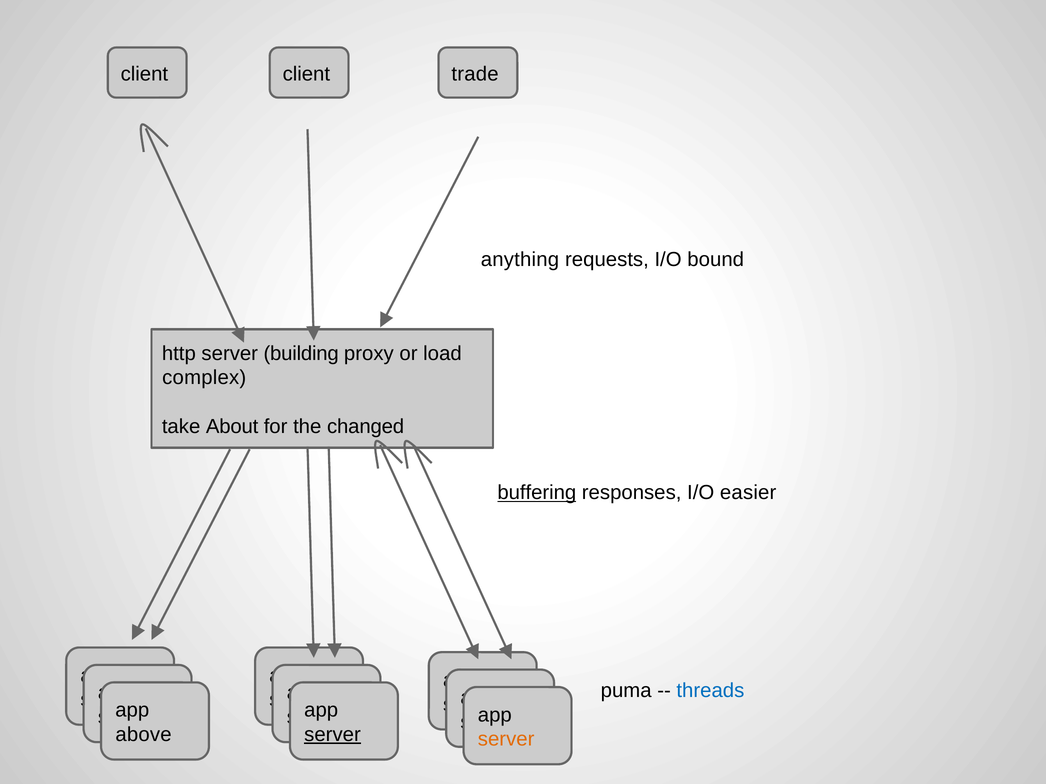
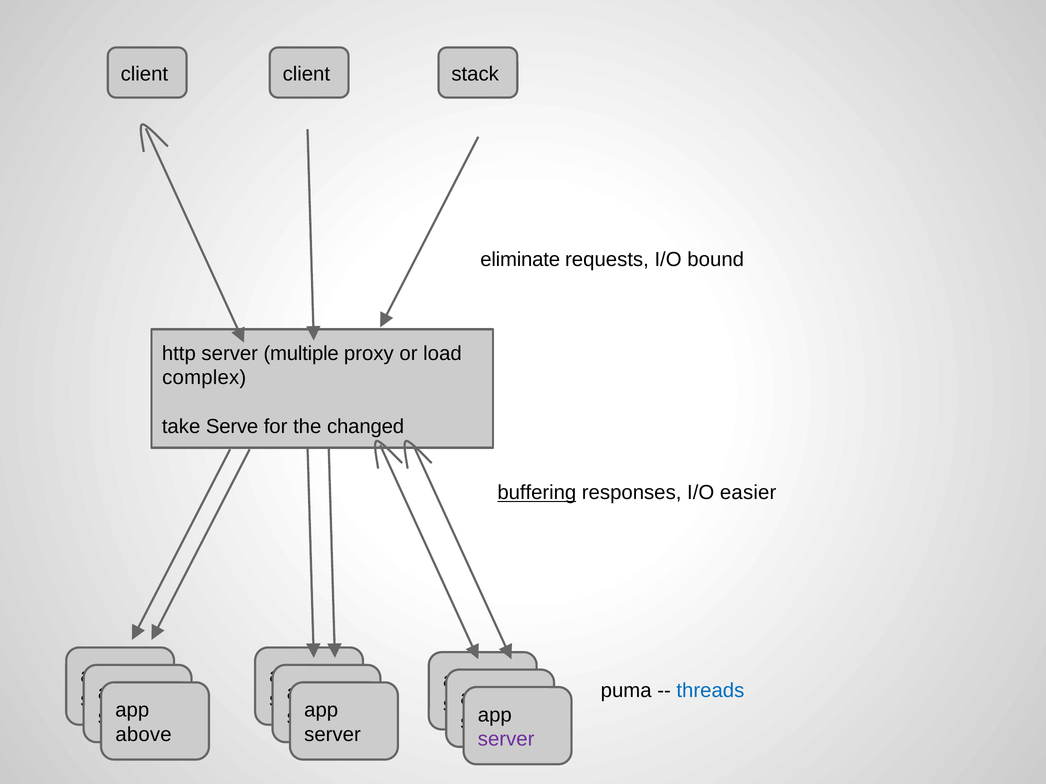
trade: trade -> stack (475, 74)
anything: anything -> eliminate (520, 260)
building: building -> multiple (301, 354)
About: About -> Serve (232, 427)
server underline: present -> none (333, 735)
server colour: orange -> purple (506, 740)
